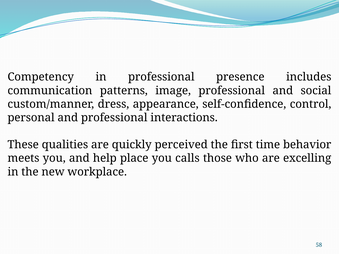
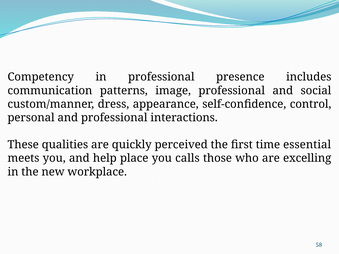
behavior: behavior -> essential (307, 145)
